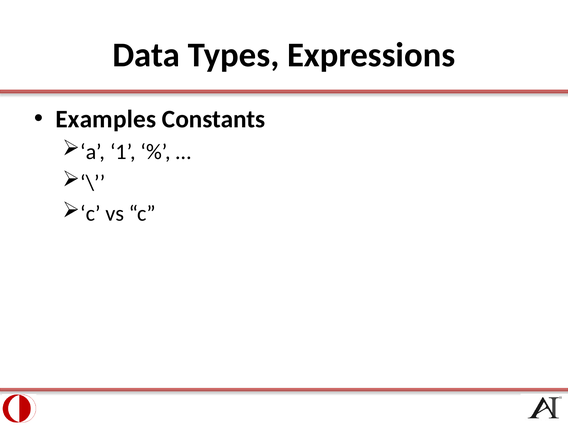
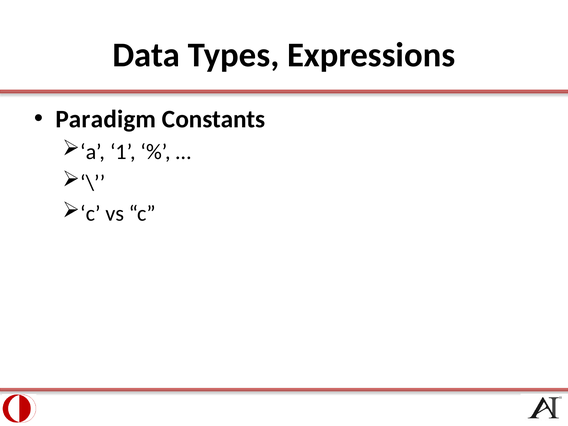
Examples: Examples -> Paradigm (106, 119)
